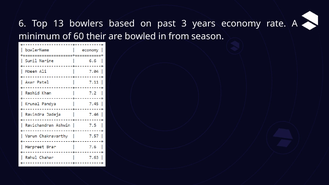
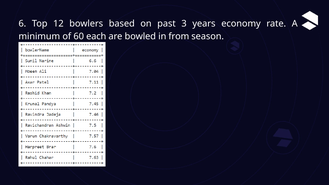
13: 13 -> 12 (58, 24)
their: their -> each (96, 36)
